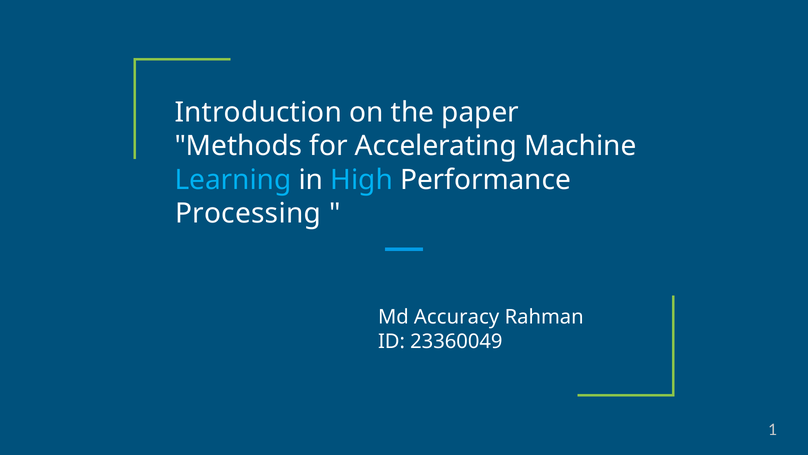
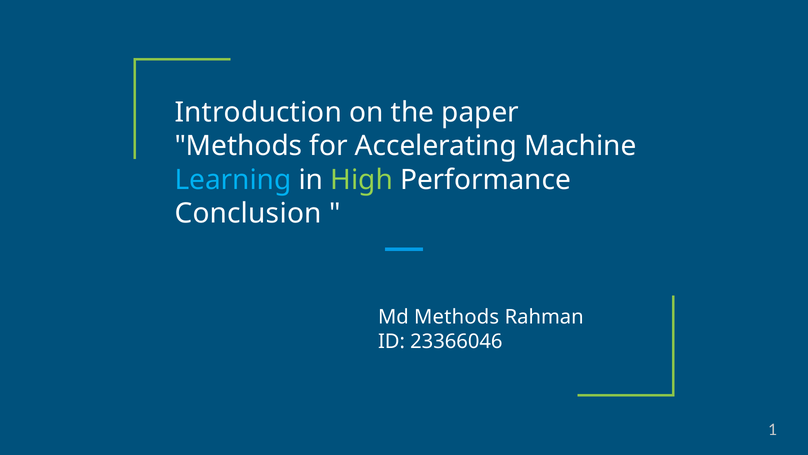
High colour: light blue -> light green (362, 180)
Processing: Processing -> Conclusion (248, 213)
Md Accuracy: Accuracy -> Methods (457, 317)
23360049: 23360049 -> 23366046 (456, 341)
